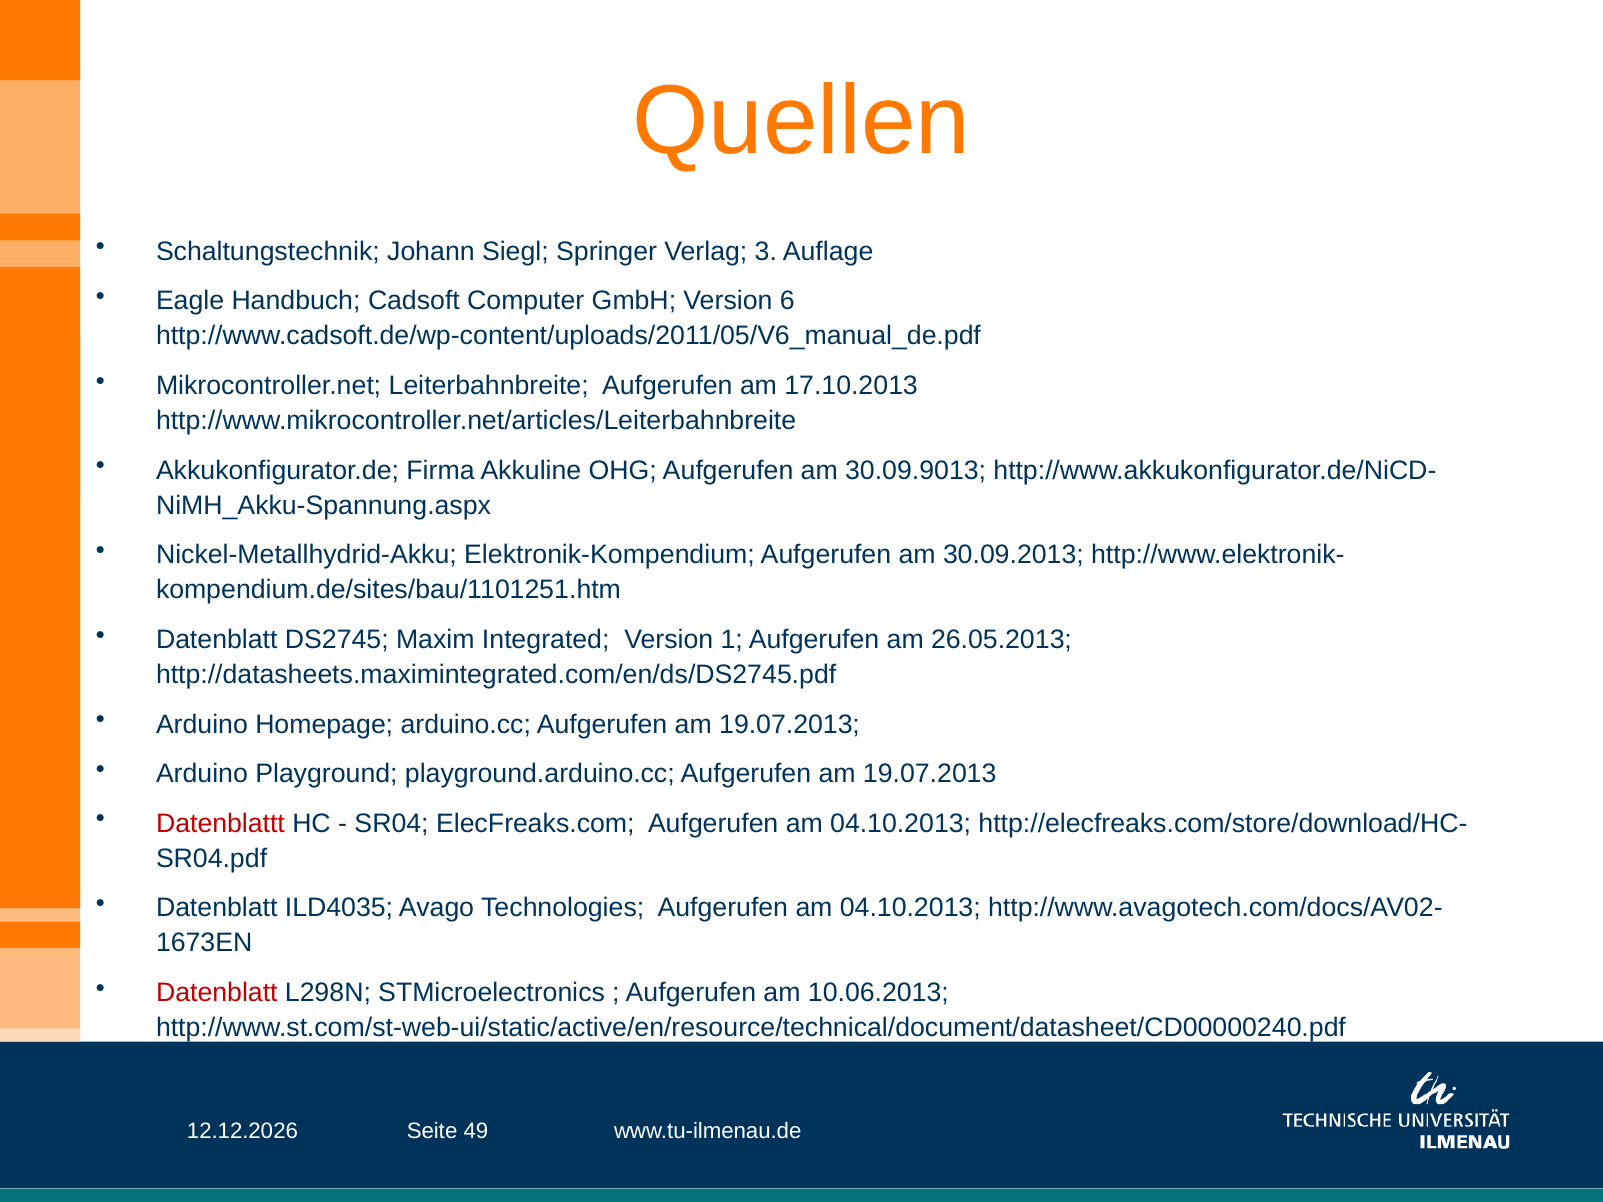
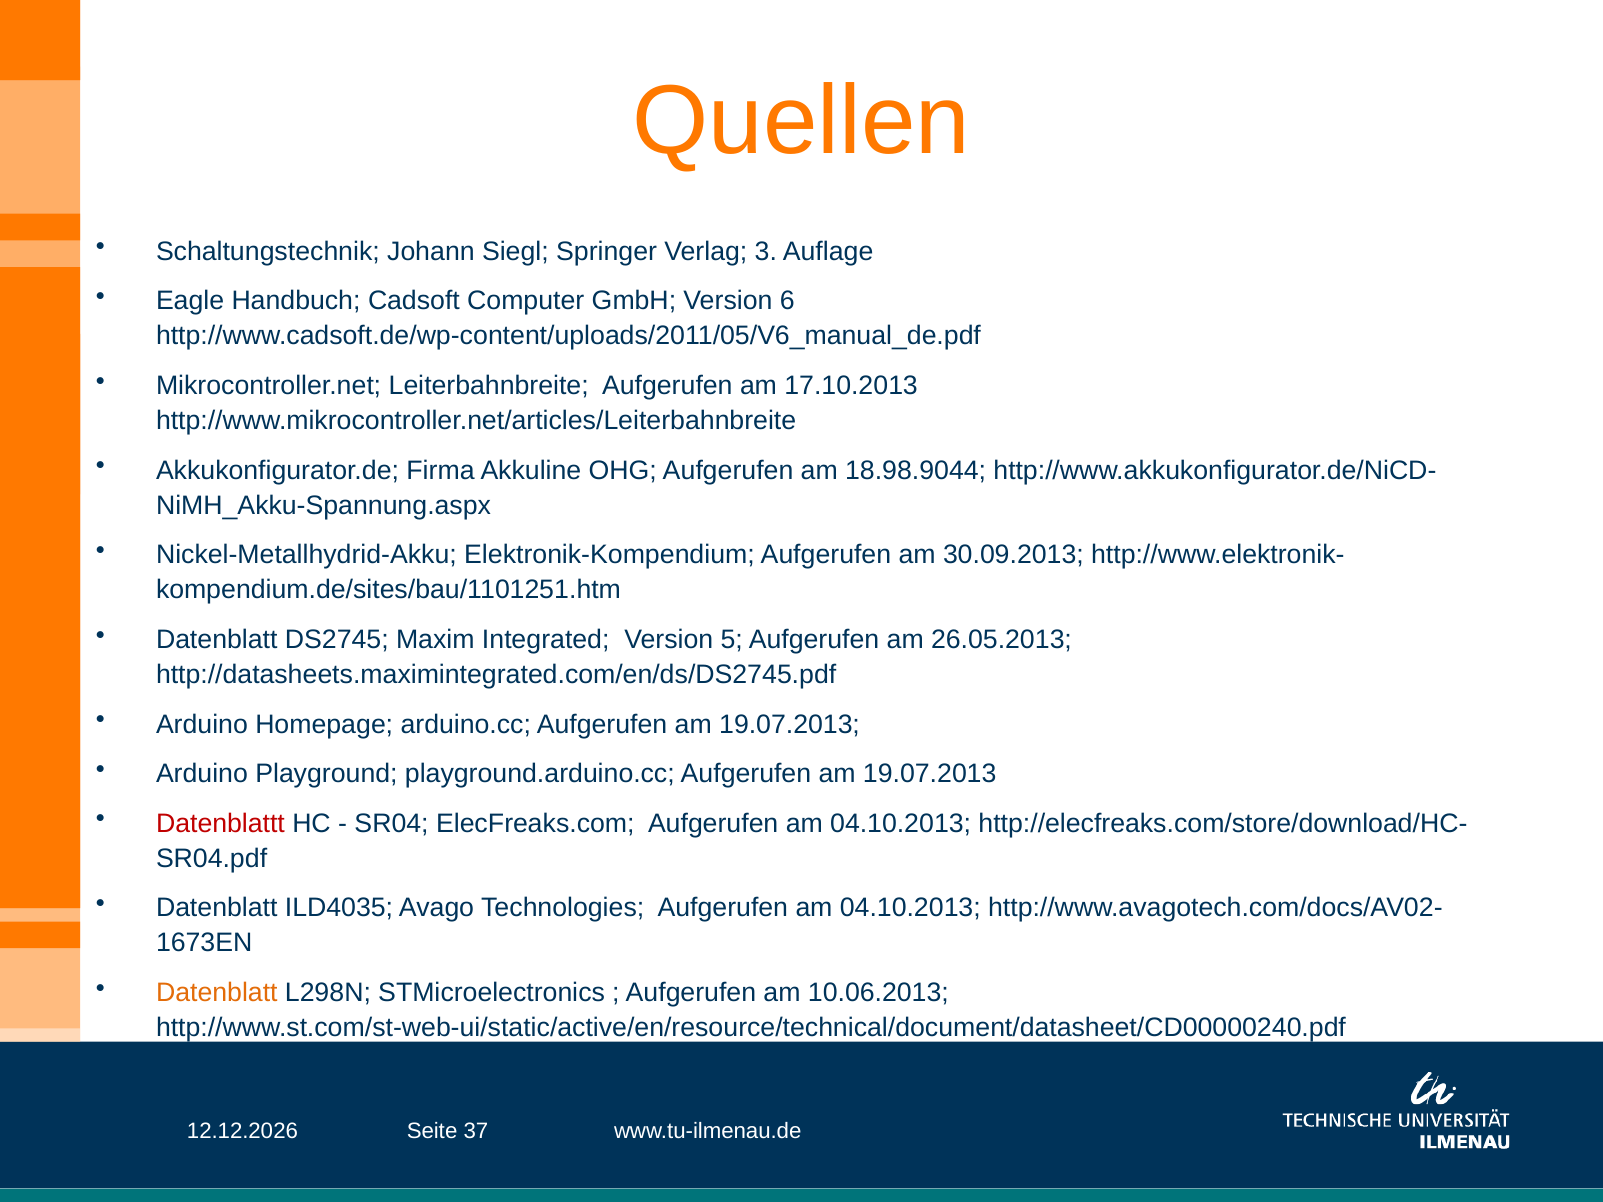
30.09.9013: 30.09.9013 -> 18.98.9044 (916, 470)
1: 1 -> 5 (732, 640)
Datenblatt colour: red -> orange (217, 993)
49: 49 -> 37 (476, 1132)
